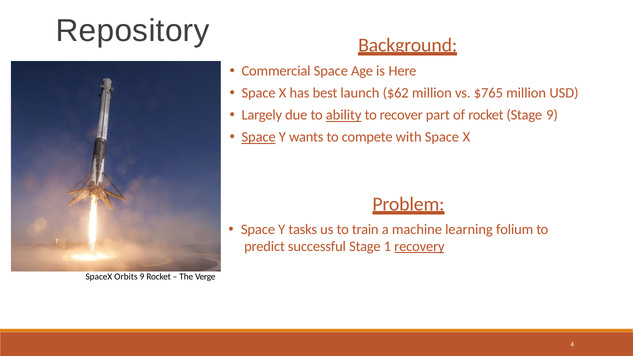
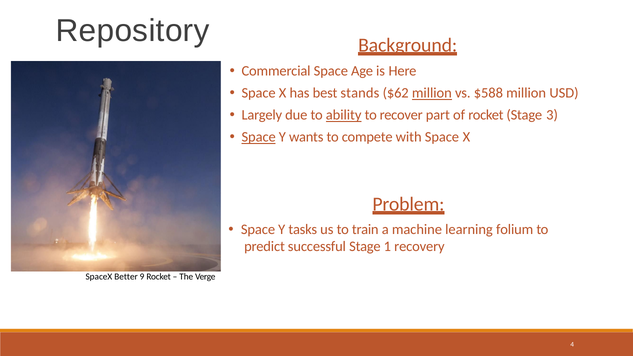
launch: launch -> stands (360, 93)
million underline: none -> present (432, 93)
$765: $765 -> $588 (488, 93)
Stage 9: 9 -> 3 (552, 115)
recovery underline: present -> none (419, 246)
Orbits: Orbits -> Better (126, 277)
